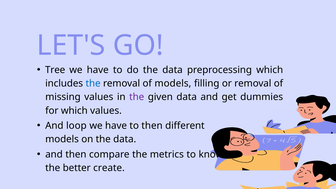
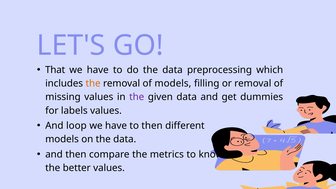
Tree: Tree -> That (55, 70)
the colour: blue -> orange (93, 83)
for which: which -> labels (74, 111)
better create: create -> values (109, 168)
